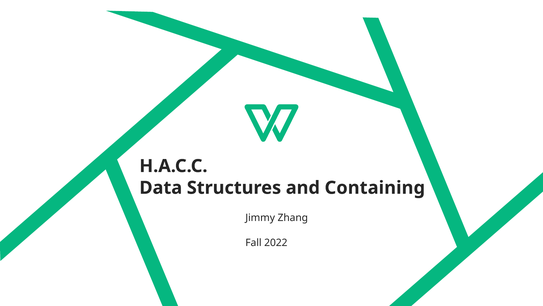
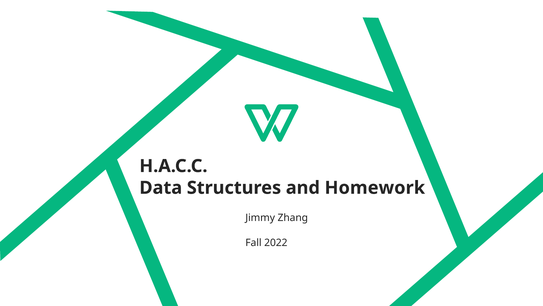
Containing: Containing -> Homework (375, 187)
